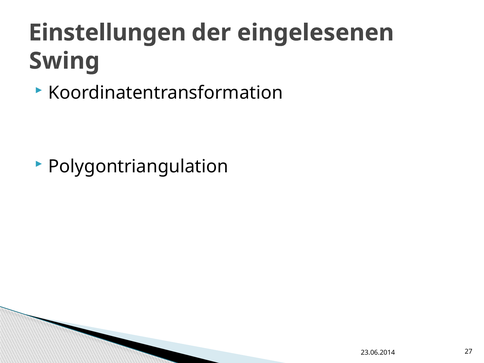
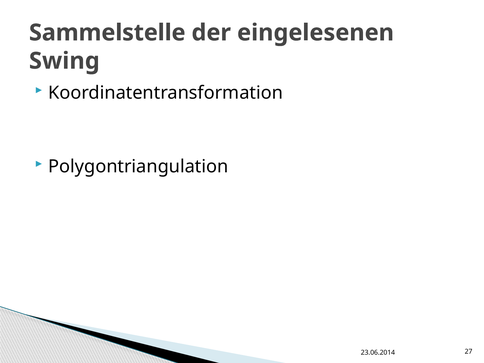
Einstellungen: Einstellungen -> Sammelstelle (107, 33)
